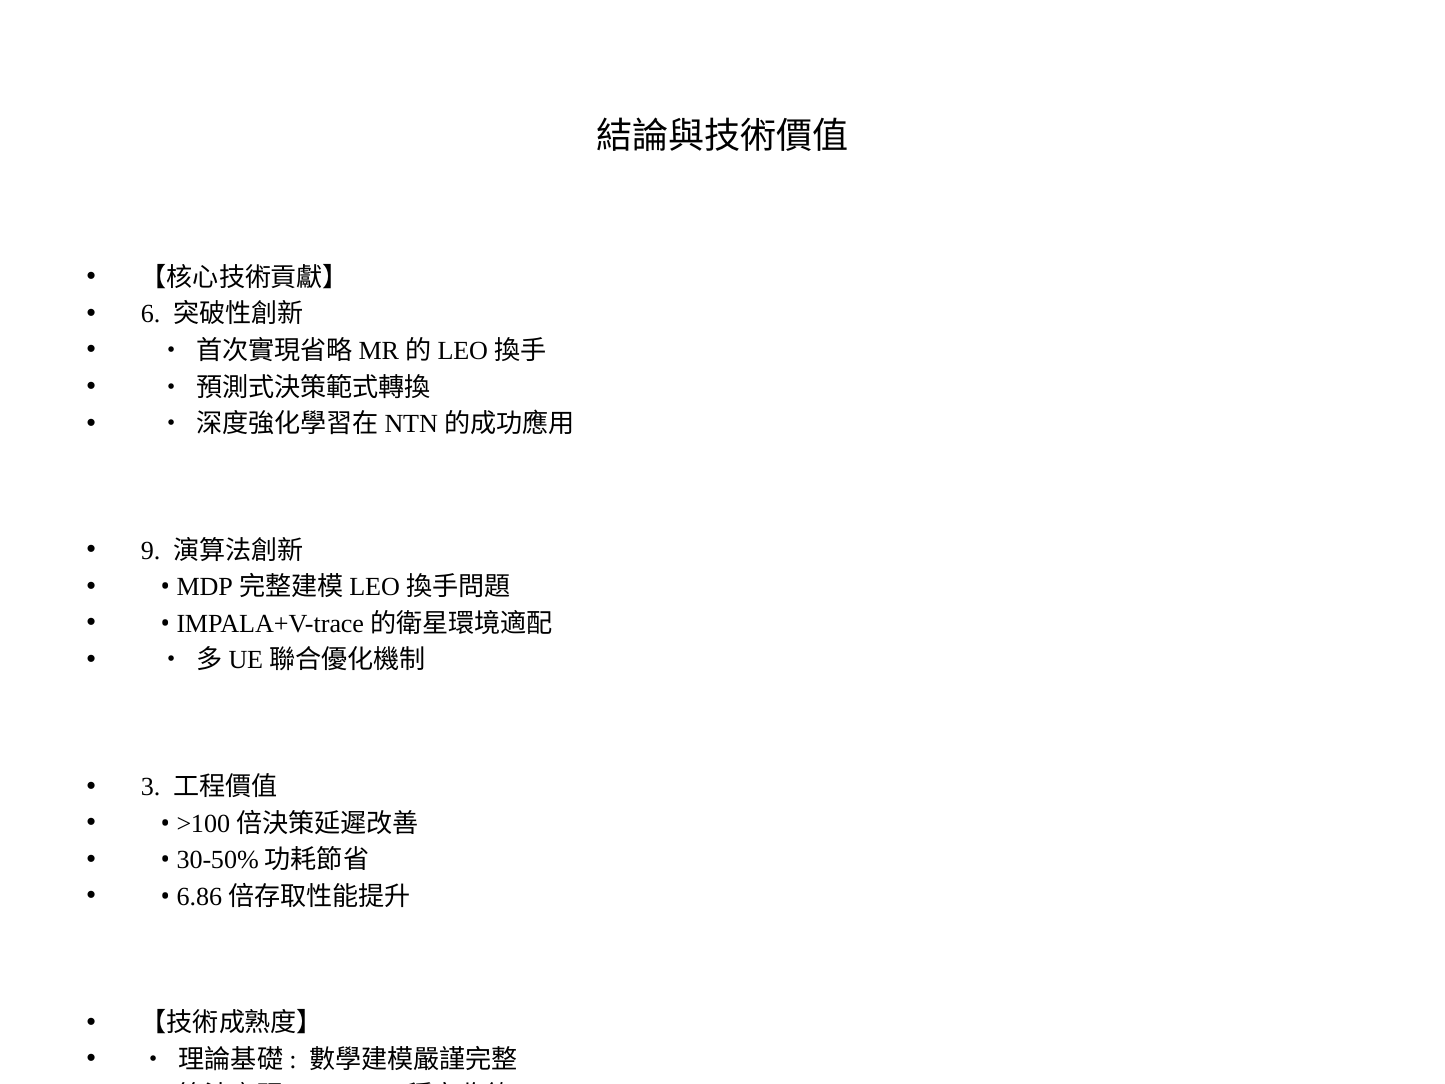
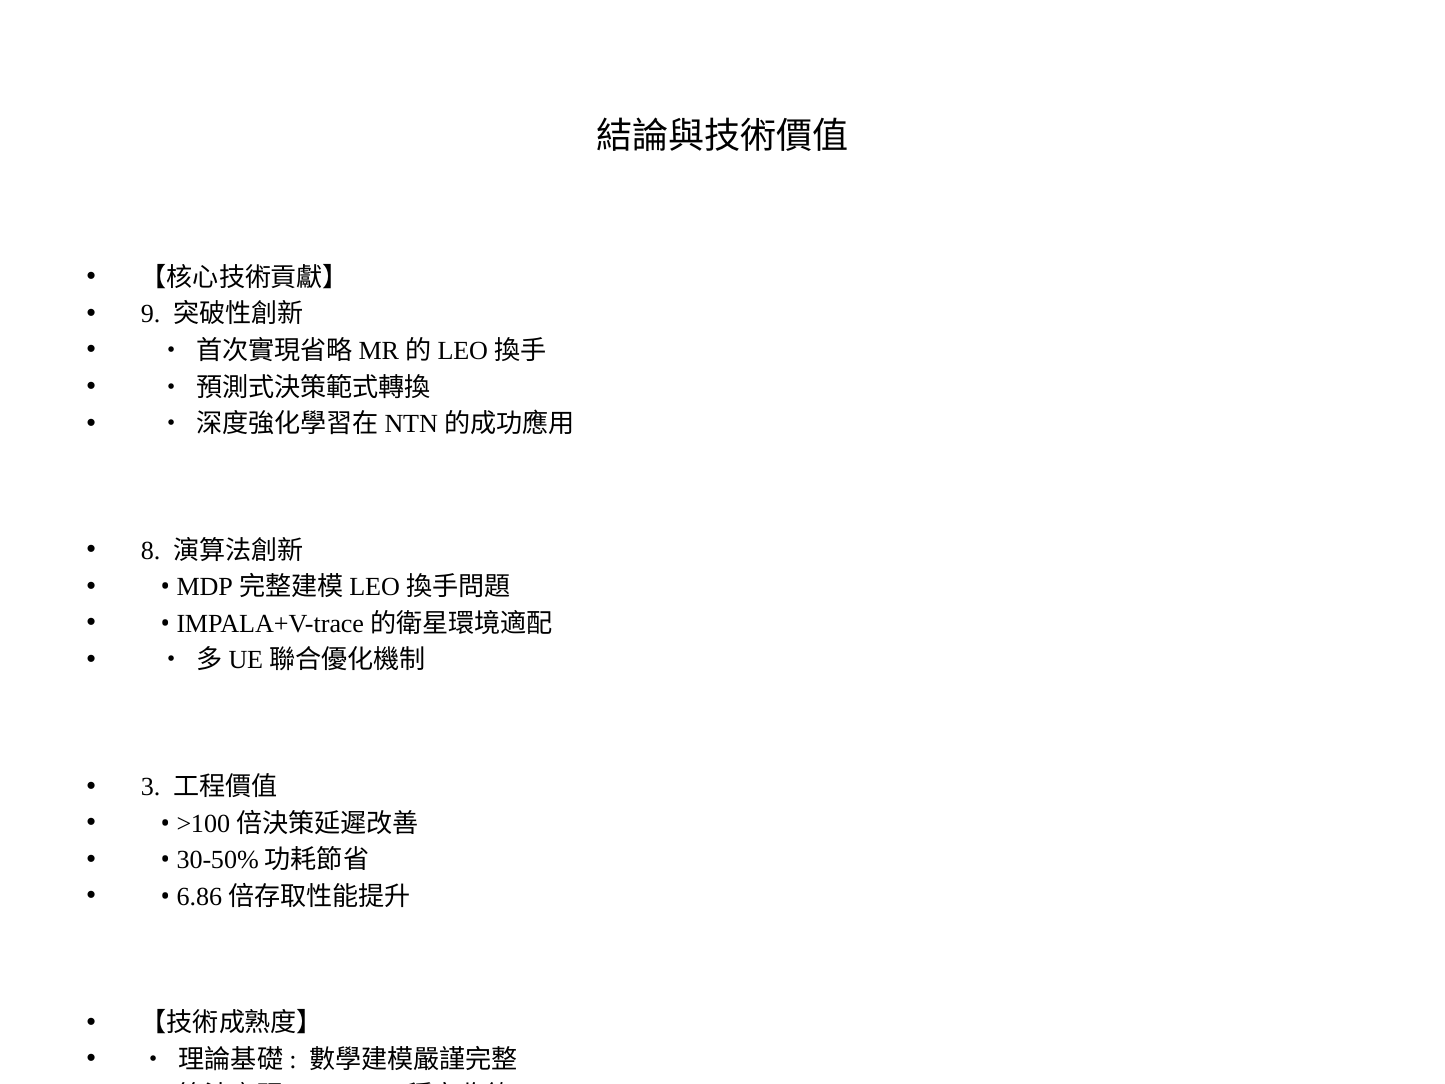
6: 6 -> 9 (151, 314)
9: 9 -> 8 (151, 550)
